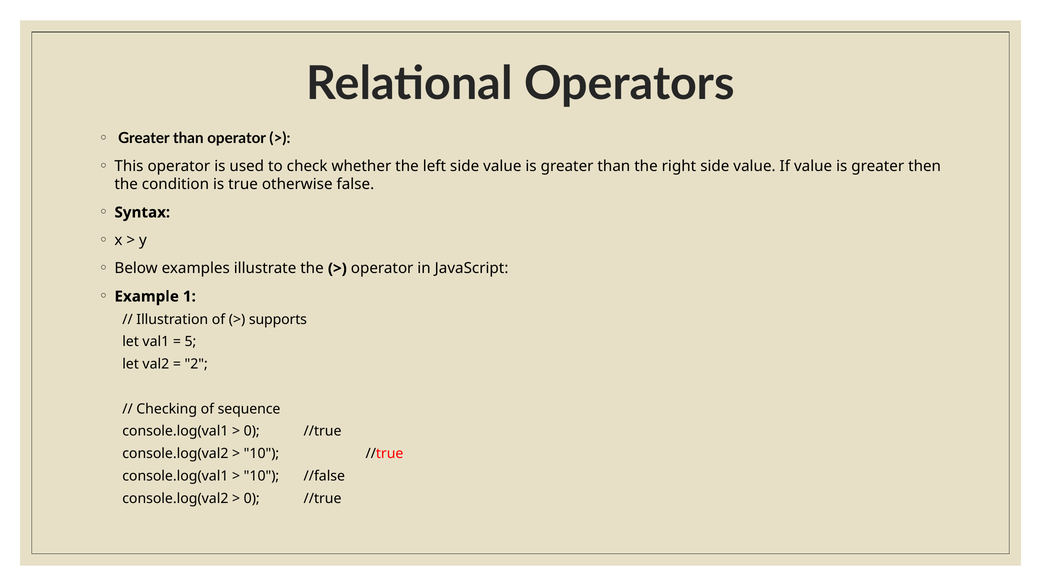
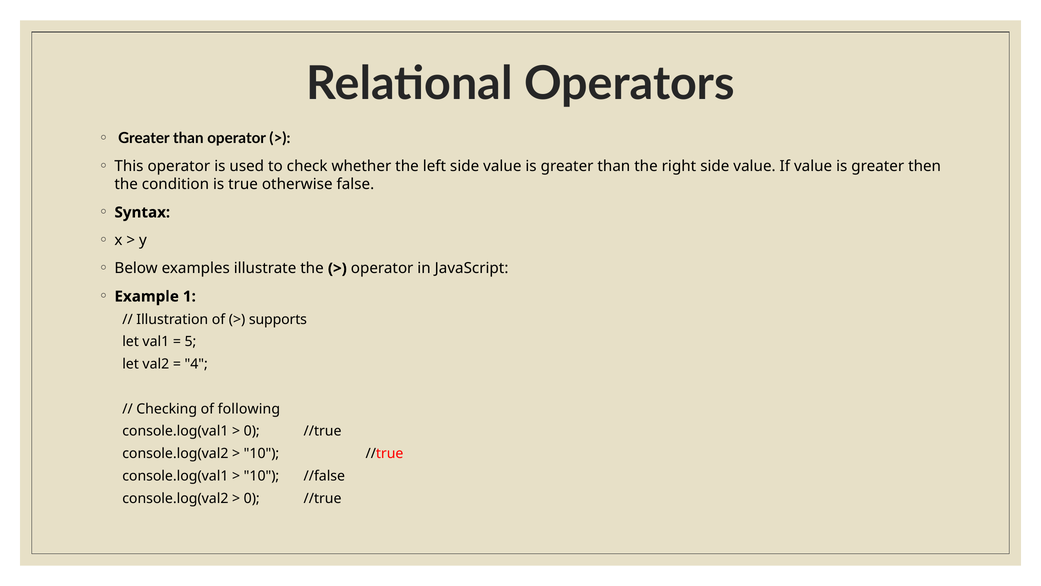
2: 2 -> 4 (196, 364)
sequence: sequence -> following (249, 409)
